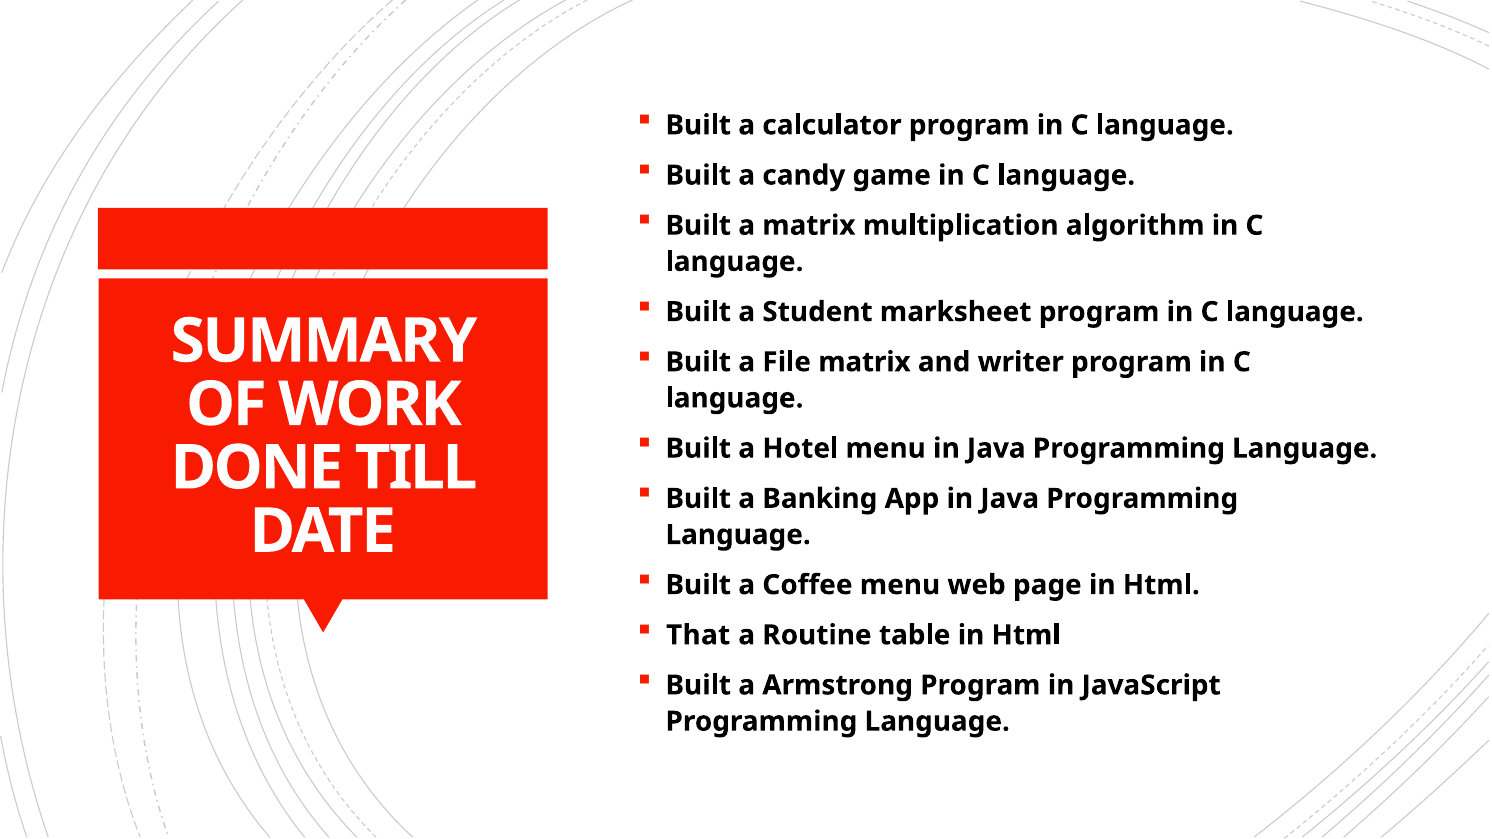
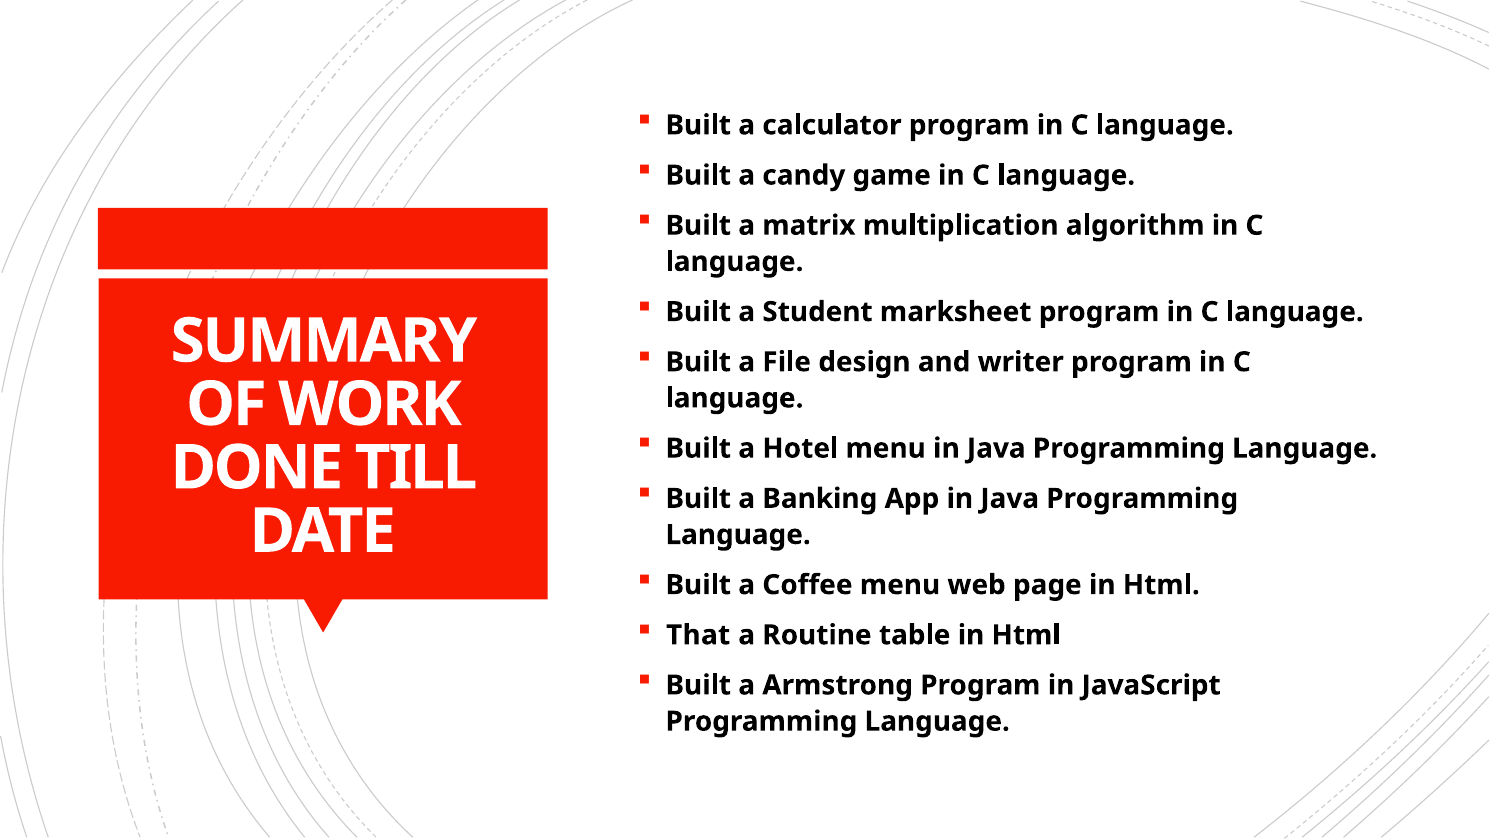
File matrix: matrix -> design (864, 362)
